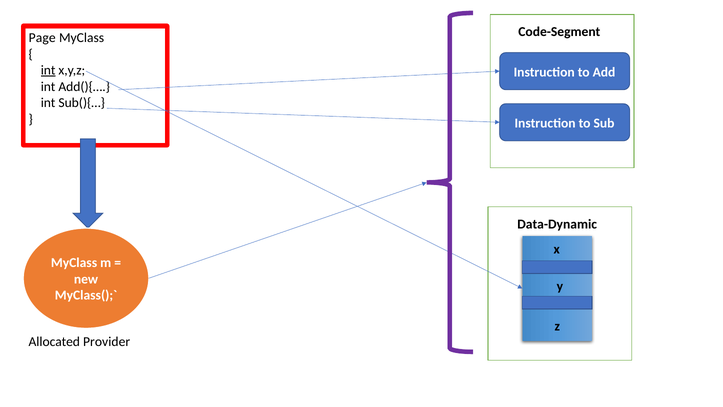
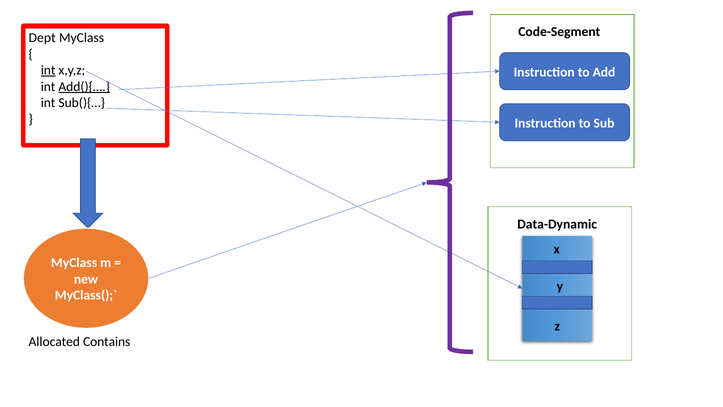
Page: Page -> Dept (42, 38)
Add(){… underline: none -> present (84, 87)
Provider: Provider -> Contains (107, 341)
